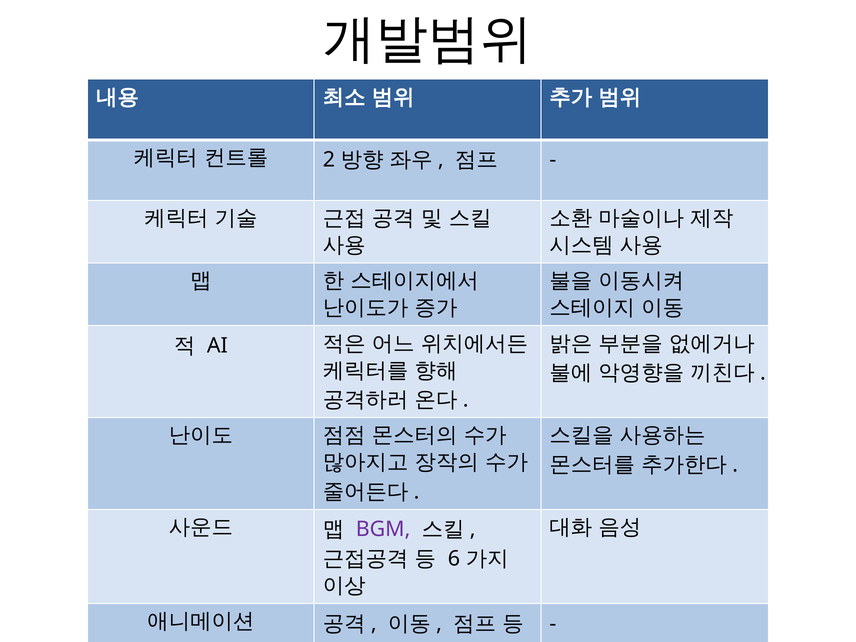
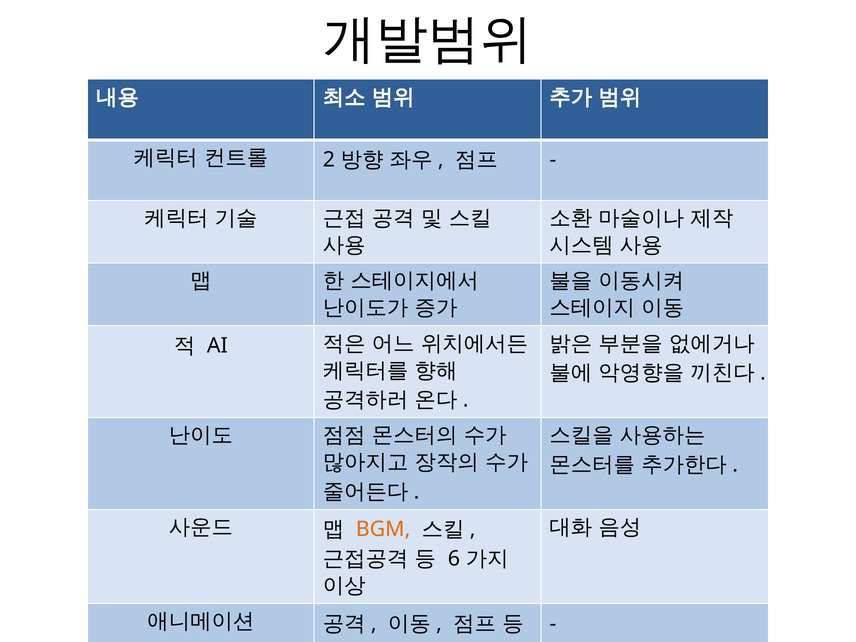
BGM colour: purple -> orange (383, 529)
